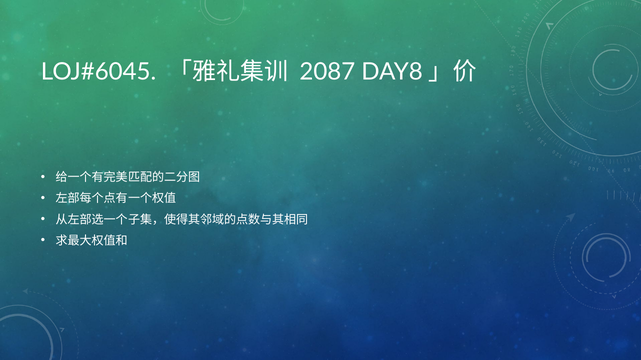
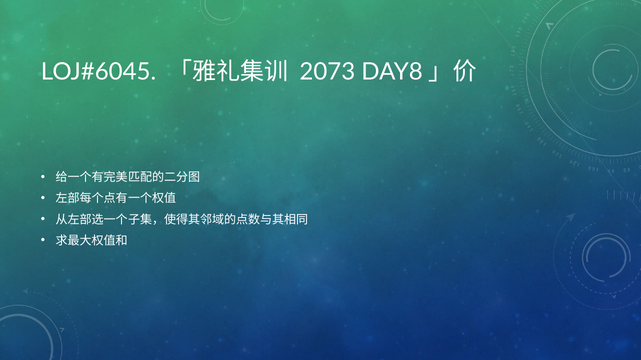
2087: 2087 -> 2073 (327, 72)
